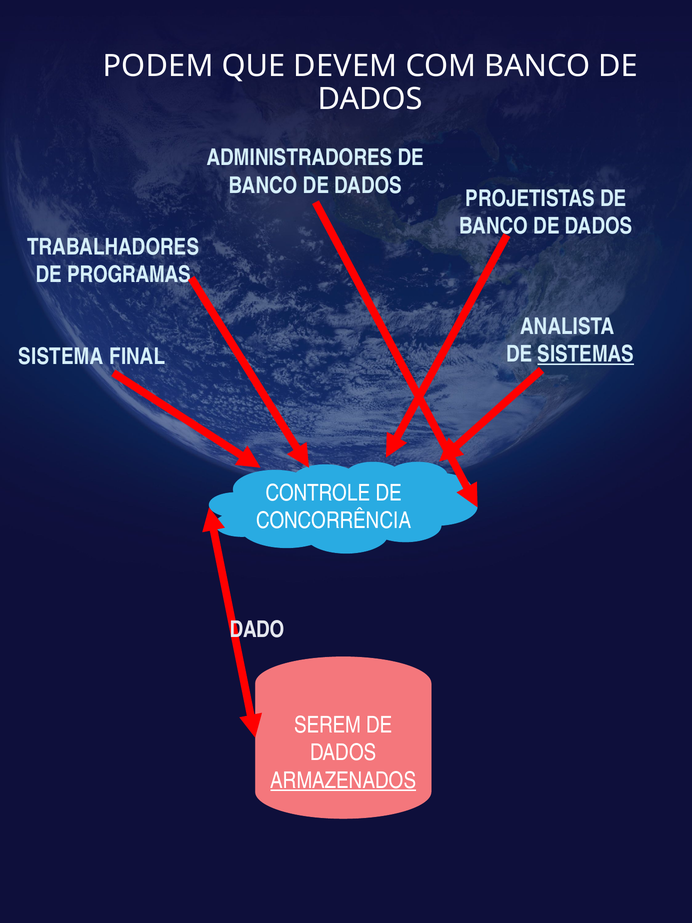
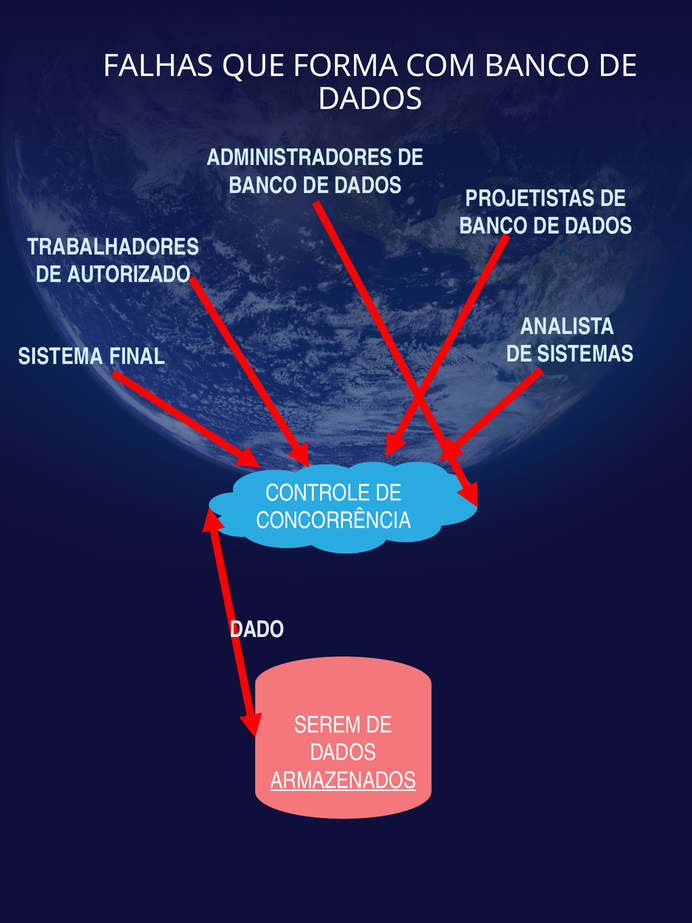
PODEM: PODEM -> FALHAS (158, 66)
DEVEM: DEVEM -> FORMA (346, 66)
PROGRAMAS: PROGRAMAS -> AUTORIZADO (129, 275)
SISTEMAS underline: present -> none (586, 354)
